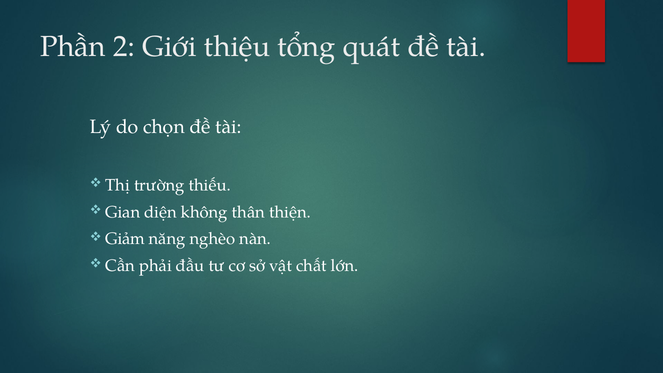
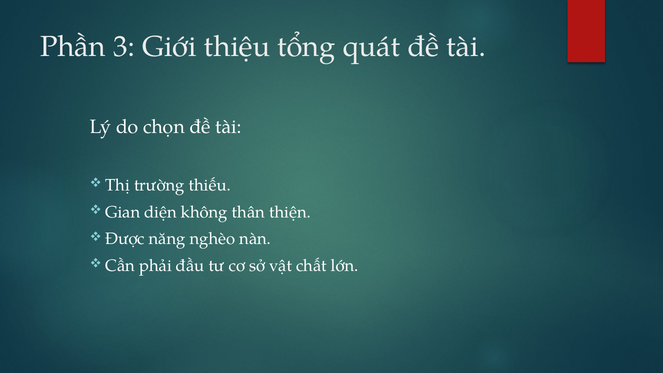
2: 2 -> 3 (124, 47)
Giảm: Giảm -> Được (125, 239)
